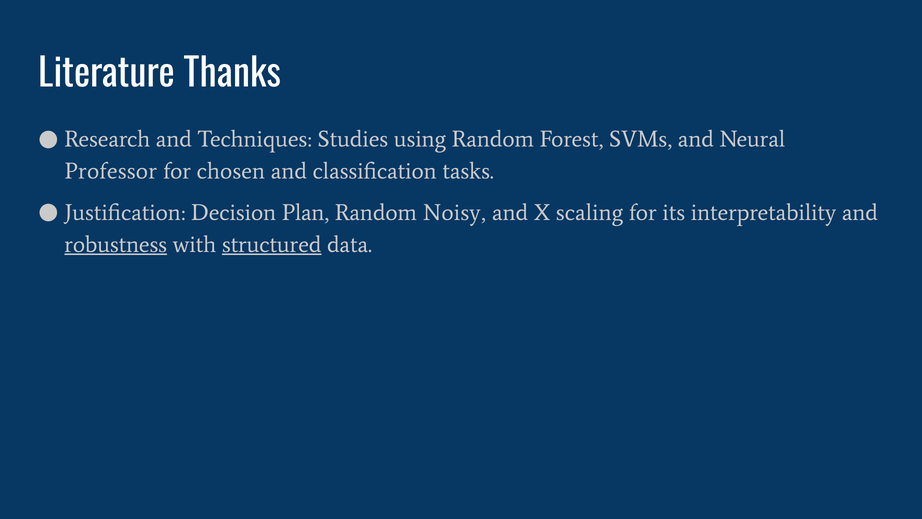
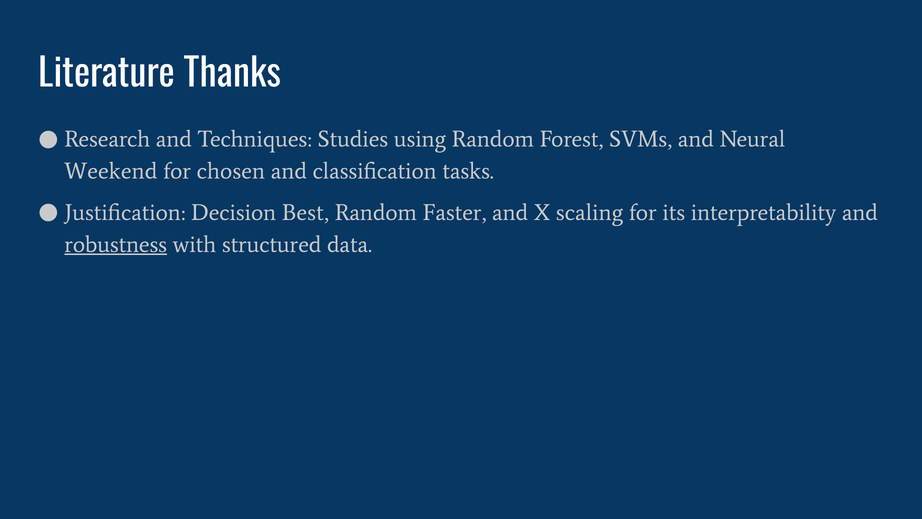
Professor: Professor -> Weekend (111, 171)
Plan: Plan -> Best (305, 212)
Noisy: Noisy -> Faster (455, 212)
structured underline: present -> none (272, 244)
